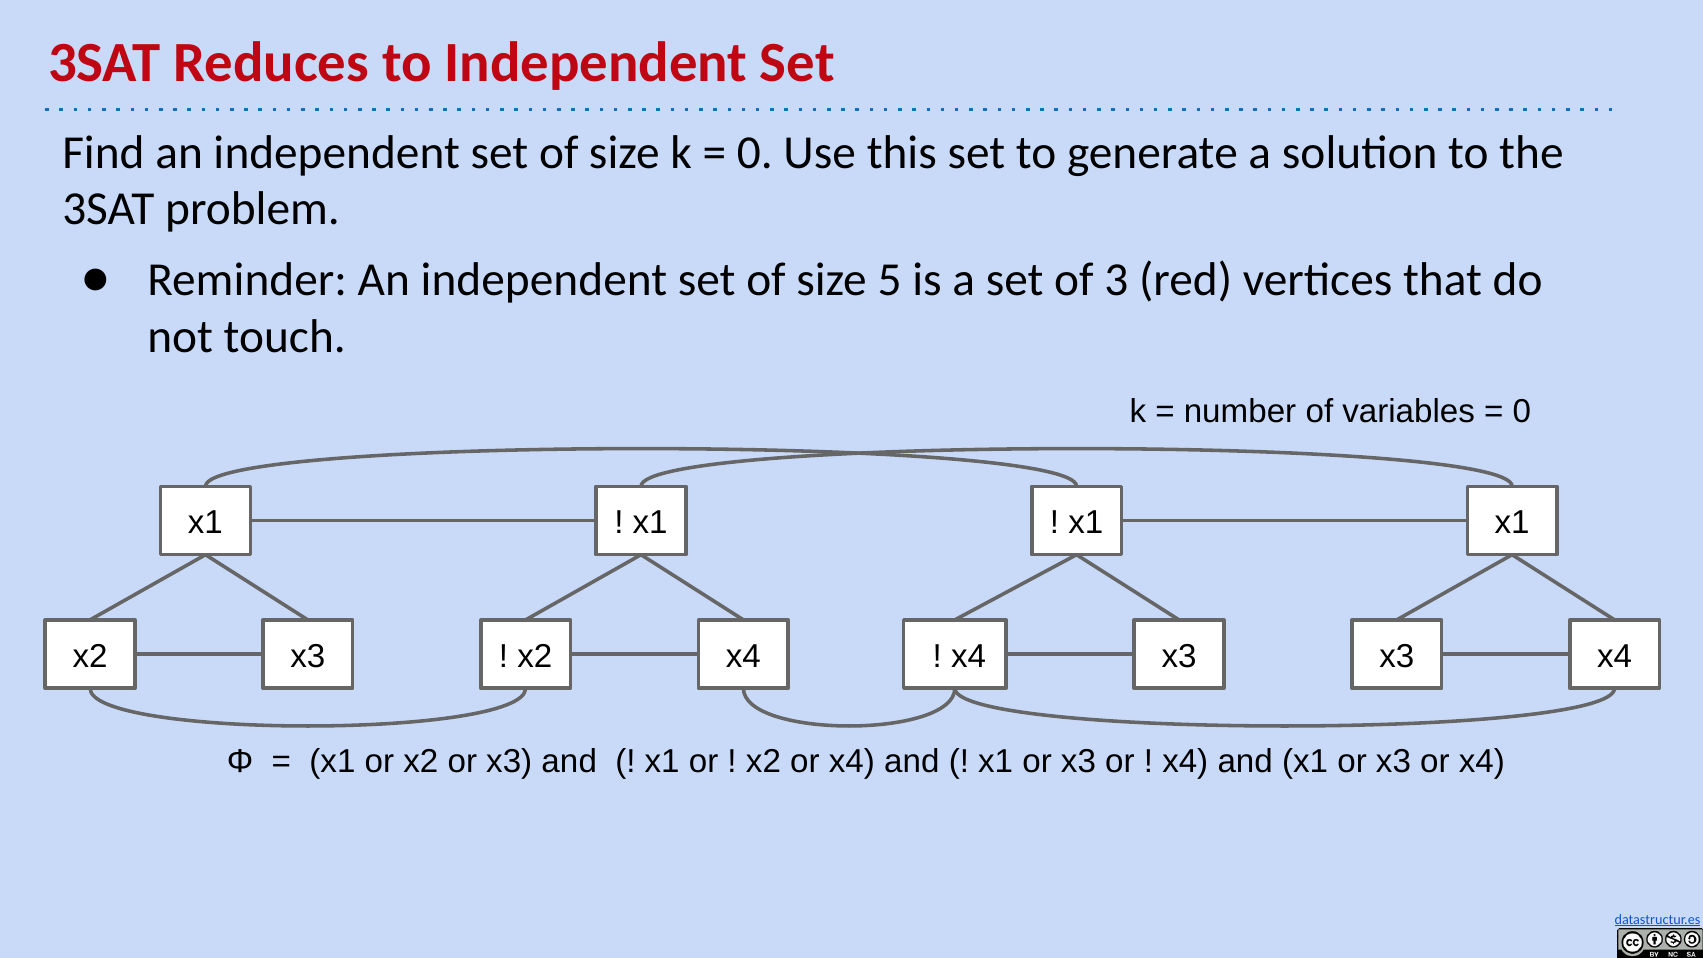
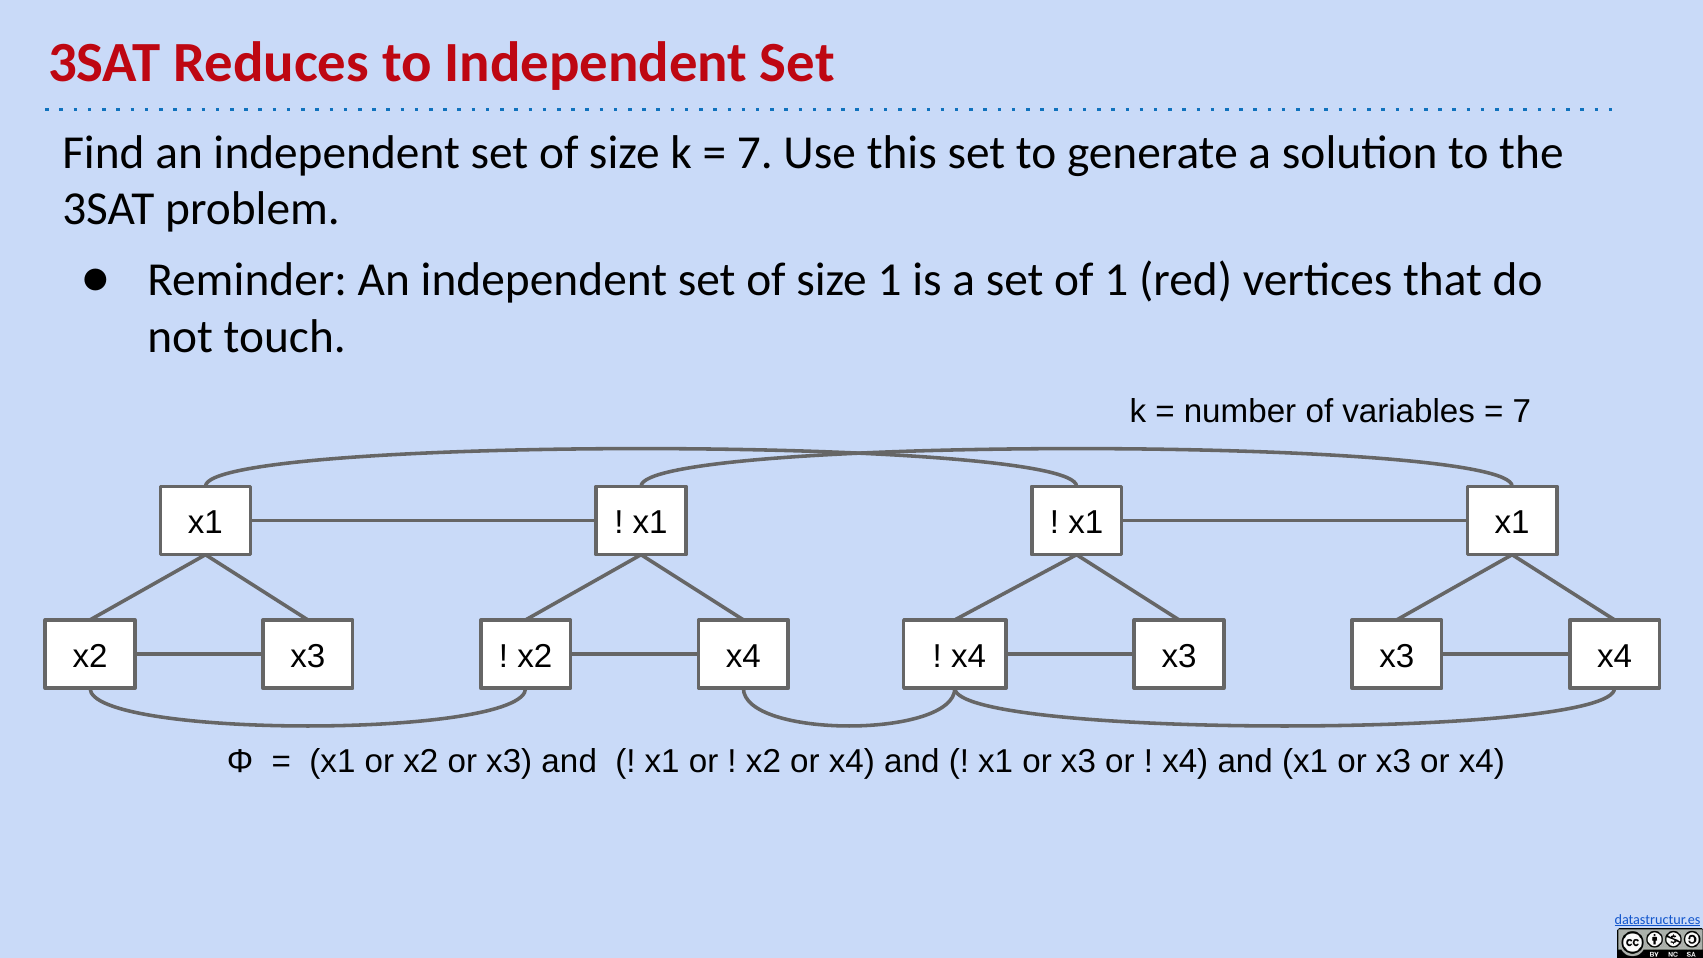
0: 0 -> 7 (755, 152)
size 5: 5 -> 1 (890, 280)
of 3: 3 -> 1 (1116, 280)
0: 0 -> 7 (1522, 412)
